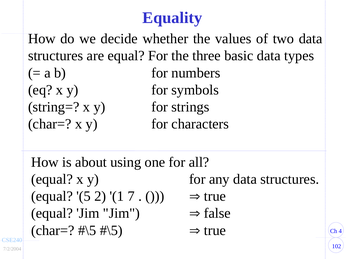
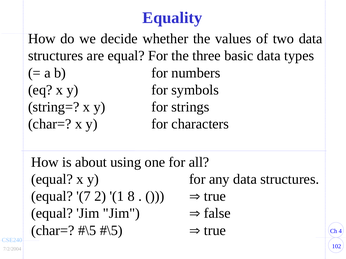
5: 5 -> 7 (84, 197)
7: 7 -> 8 (131, 197)
